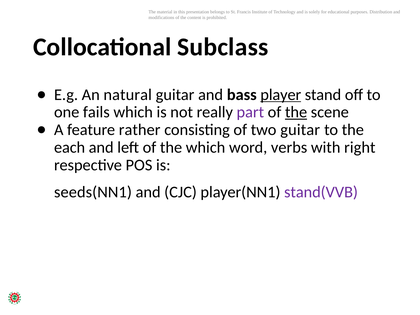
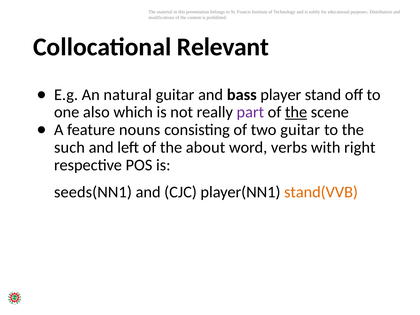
Subclass: Subclass -> Relevant (223, 47)
player underline: present -> none (281, 95)
fails: fails -> also (96, 112)
rather: rather -> nouns (140, 130)
each: each -> such (69, 147)
the which: which -> about (206, 147)
stand(VVB colour: purple -> orange (321, 192)
